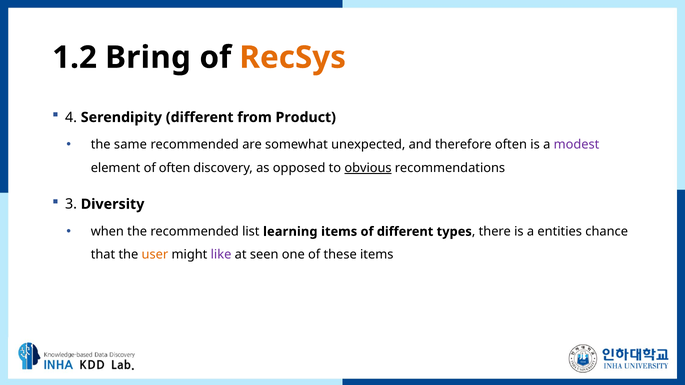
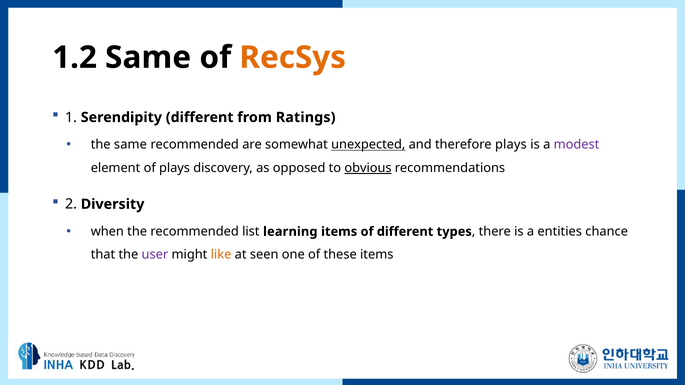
1.2 Bring: Bring -> Same (148, 58)
4: 4 -> 1 (71, 117)
Product: Product -> Ratings (306, 117)
unexpected underline: none -> present (368, 145)
therefore often: often -> plays (511, 145)
of often: often -> plays (175, 168)
3: 3 -> 2 (71, 204)
user colour: orange -> purple (155, 255)
like colour: purple -> orange (221, 255)
